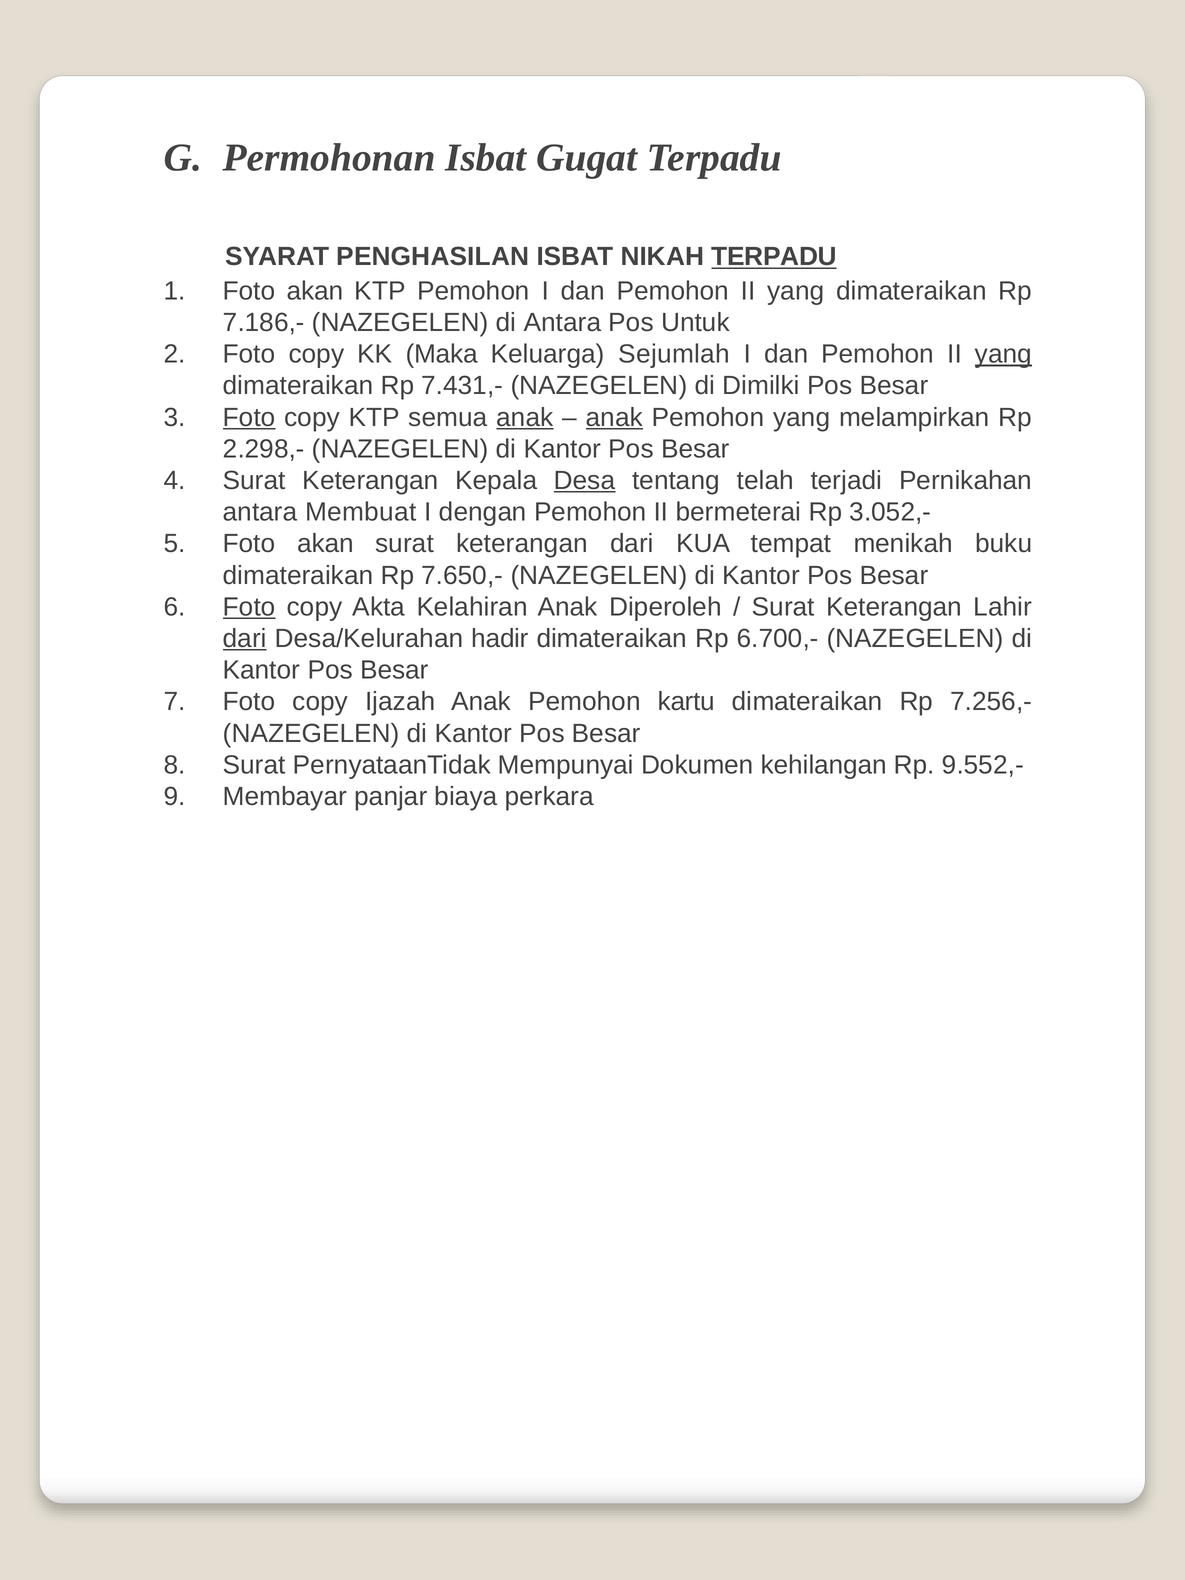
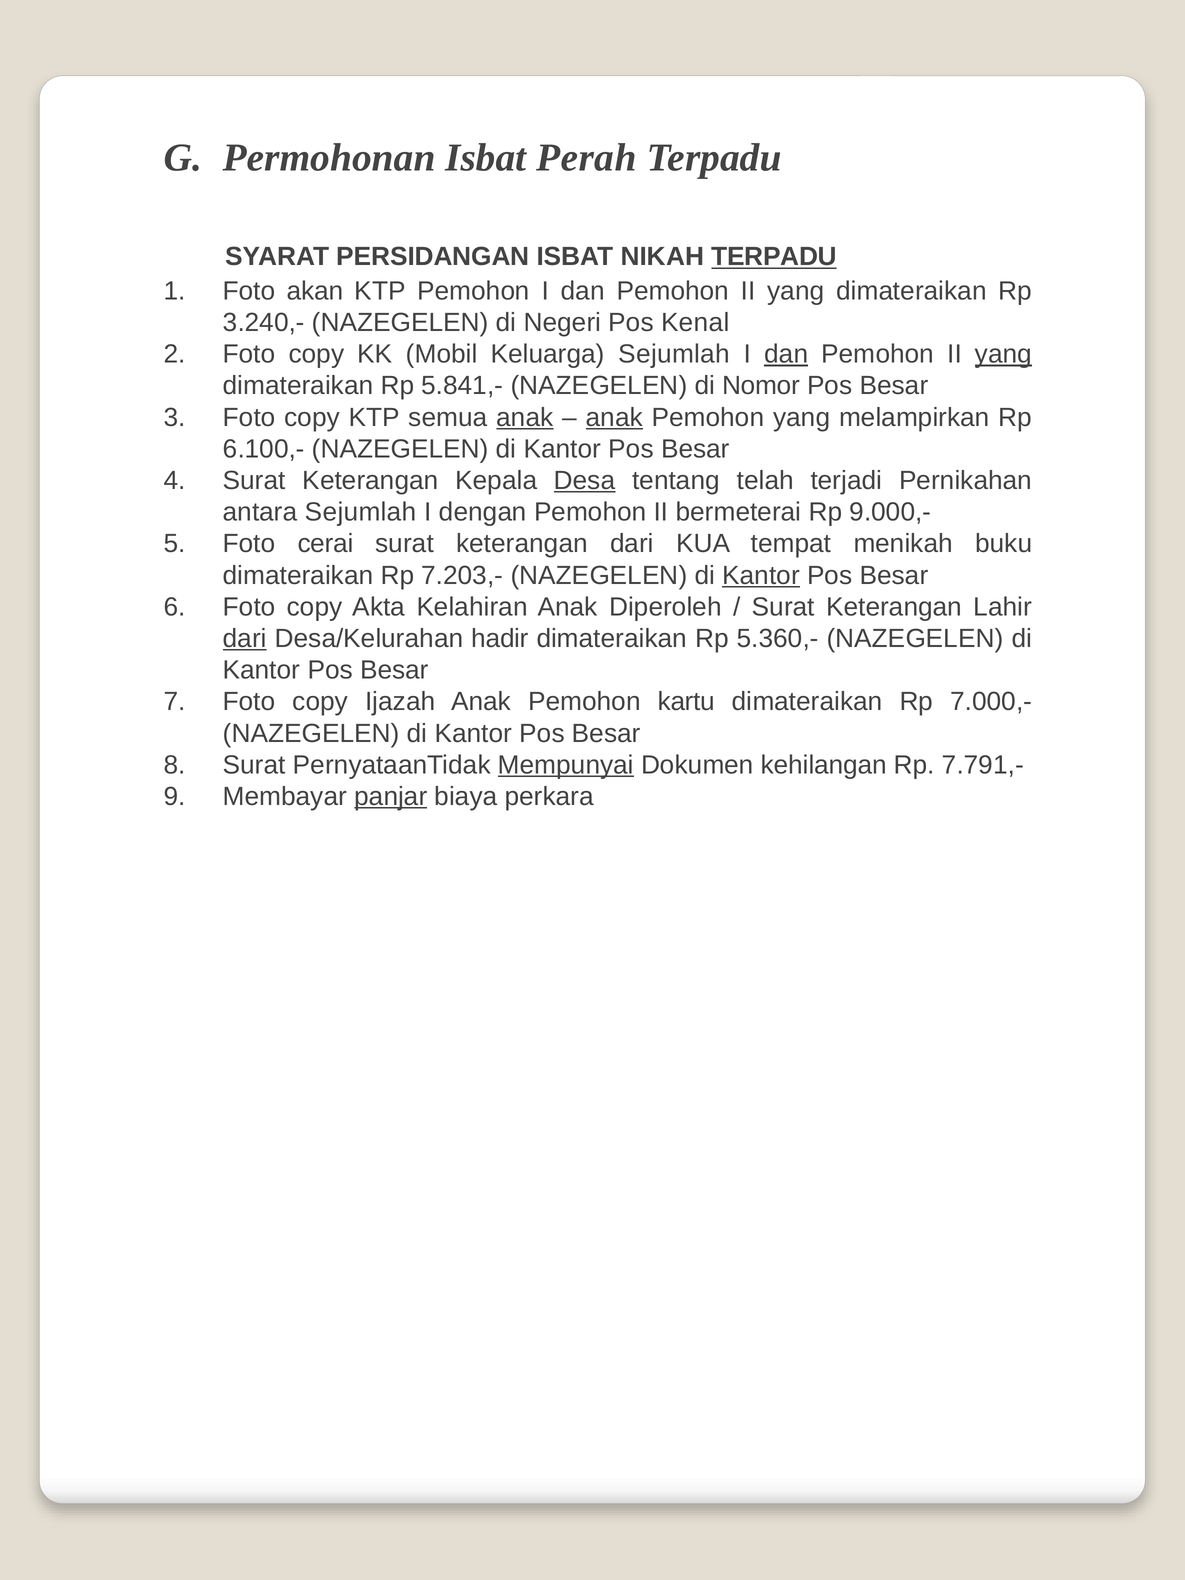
Gugat: Gugat -> Perah (586, 158)
PENGHASILAN: PENGHASILAN -> PERSIDANGAN (433, 257)
7.186,-: 7.186,- -> 3.240,- (264, 323)
di Antara: Antara -> Negeri (562, 323)
Untuk: Untuk -> Kenal (695, 323)
Maka: Maka -> Mobil (442, 354)
dan underline: none -> present (786, 354)
7.431,-: 7.431,- -> 5.841,- (462, 386)
Dimilki: Dimilki -> Nomor (761, 386)
Foto underline: present -> none (249, 417)
2.298,-: 2.298,- -> 6.100,- (264, 449)
antara Membuat: Membuat -> Sejumlah (361, 512)
3.052,-: 3.052,- -> 9.000,- (890, 512)
akan: akan -> cerai (326, 544)
7.650,-: 7.650,- -> 7.203,- (462, 575)
Kantor underline: none -> present (761, 575)
Foto underline: present -> none (249, 607)
6.700,-: 6.700,- -> 5.360,- (778, 639)
7.256,-: 7.256,- -> 7.000,- (991, 702)
Mempunyai underline: none -> present (566, 765)
9.552,-: 9.552,- -> 7.791,- (983, 765)
panjar underline: none -> present (391, 797)
